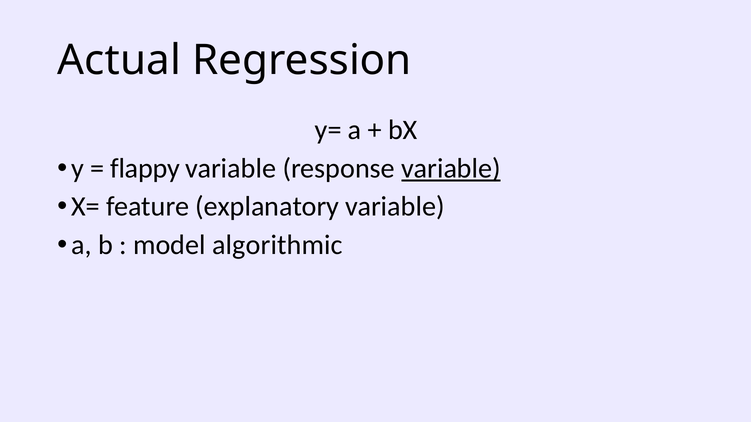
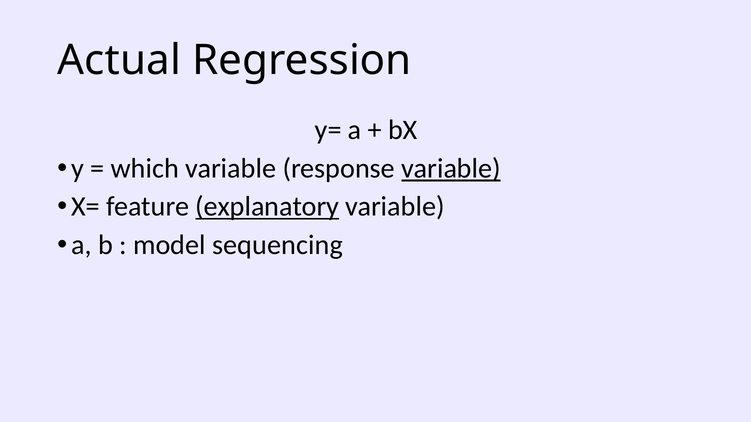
flappy: flappy -> which (145, 169)
explanatory underline: none -> present (267, 207)
algorithmic: algorithmic -> sequencing (277, 245)
